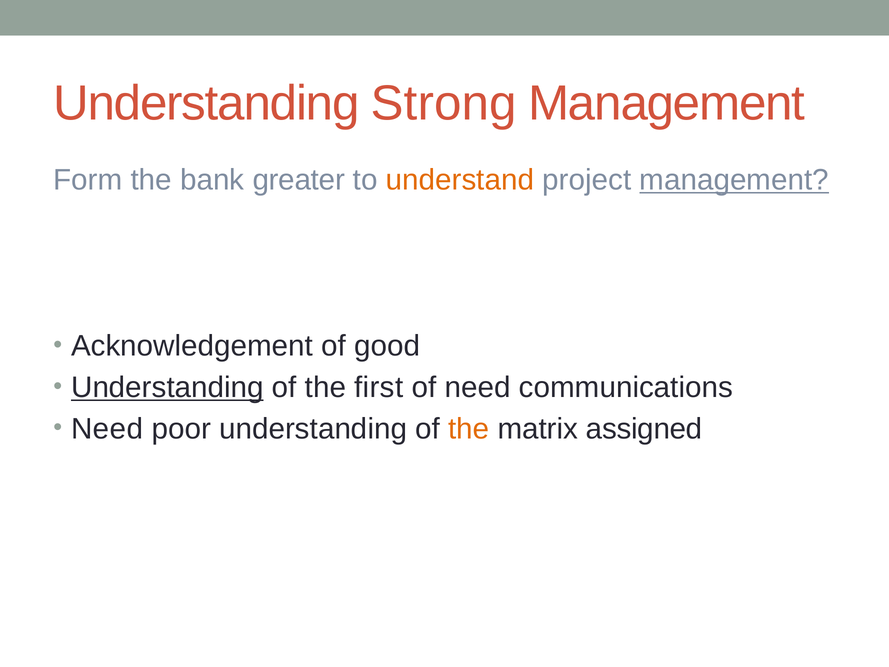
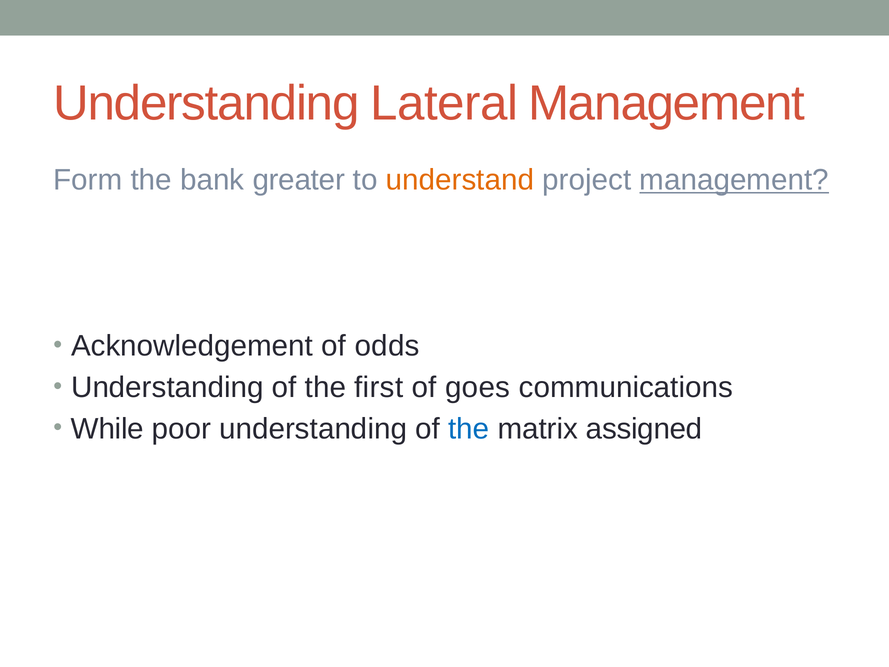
Strong: Strong -> Lateral (444, 103)
good: good -> odds (387, 346)
Understanding underline: present -> none (167, 387)
of need: need -> goes (478, 387)
Need: Need -> While (107, 429)
the colour: orange -> blue (469, 429)
